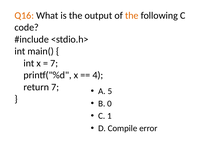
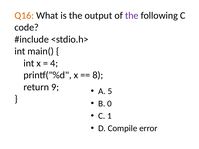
the colour: orange -> purple (132, 16)
7: 7 -> 4 (54, 63)
4: 4 -> 8 (98, 75)
return 7: 7 -> 9 (55, 87)
